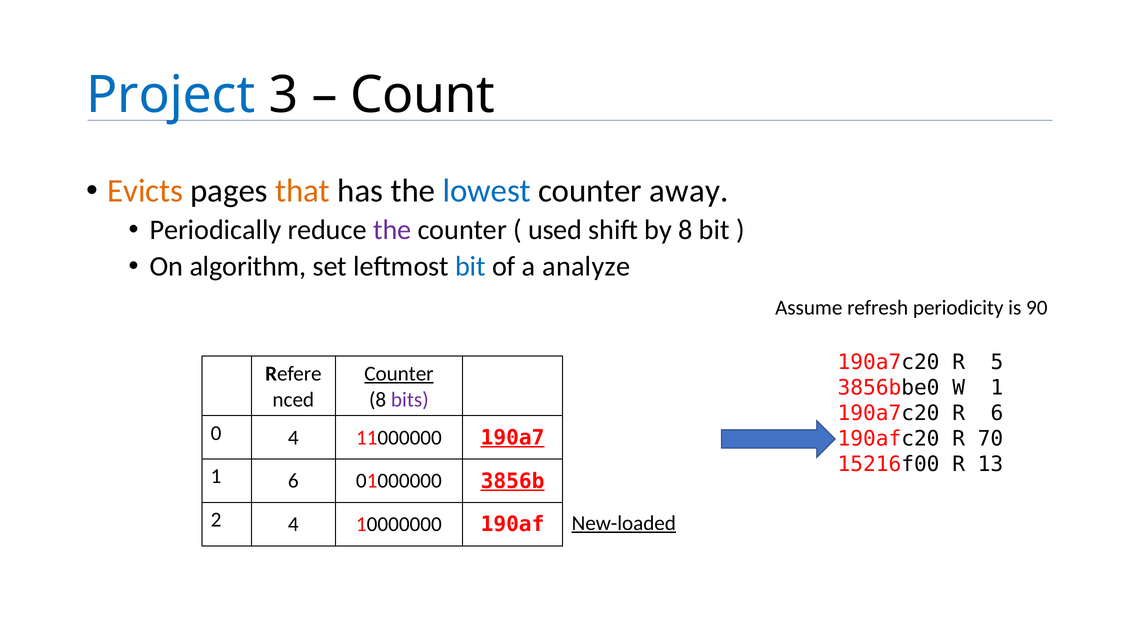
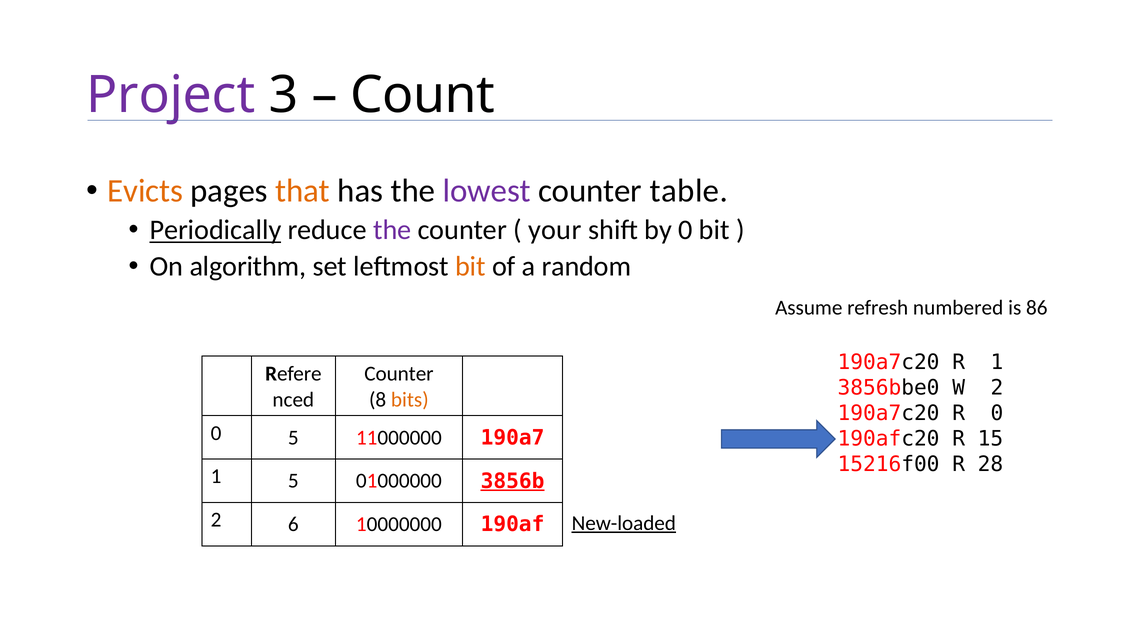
Project colour: blue -> purple (171, 95)
lowest colour: blue -> purple (487, 191)
away: away -> table (689, 191)
Periodically underline: none -> present (215, 230)
used: used -> your (555, 230)
by 8: 8 -> 0 (685, 230)
bit colour: blue -> orange (470, 266)
analyze: analyze -> random (587, 266)
periodicity: periodicity -> numbered (958, 307)
90: 90 -> 86 (1037, 307)
R 5: 5 -> 1 (997, 362)
Counter underline: present -> none (399, 373)
W 1: 1 -> 2 (997, 388)
bits colour: purple -> orange (410, 399)
R 6: 6 -> 0 (997, 413)
0 4: 4 -> 5 (293, 437)
190a7 underline: present -> none (513, 437)
70: 70 -> 15 (990, 438)
13: 13 -> 28 (990, 464)
1 6: 6 -> 5 (293, 481)
2 4: 4 -> 6 (293, 524)
